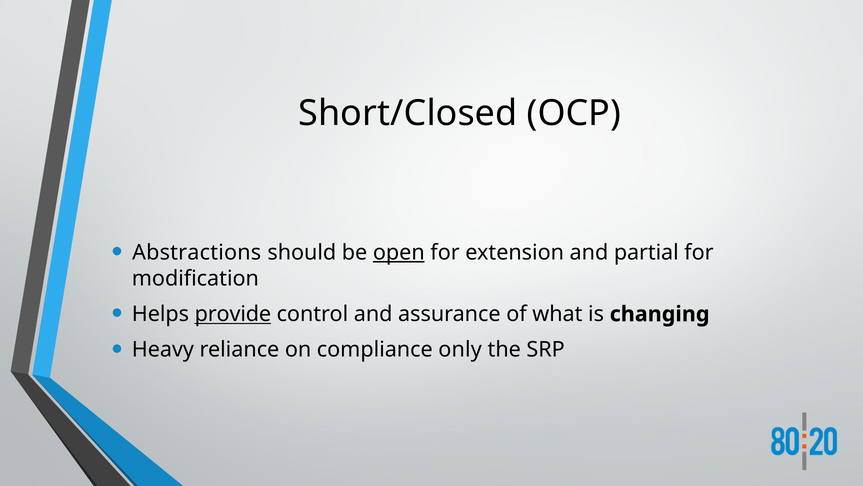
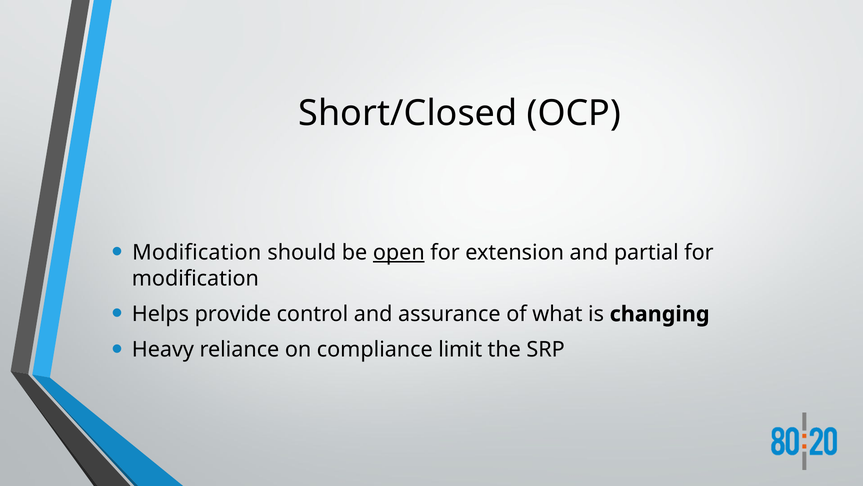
Abstractions: Abstractions -> Modification (197, 252)
provide underline: present -> none (233, 314)
only: only -> limit (460, 349)
